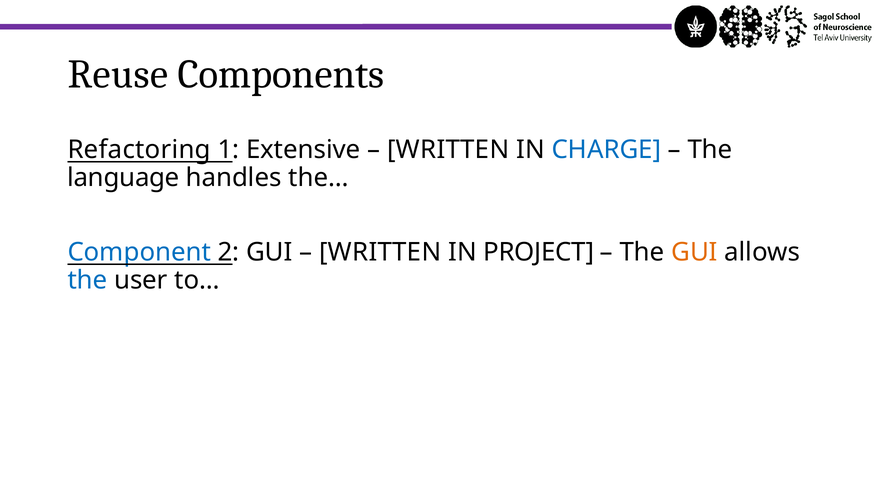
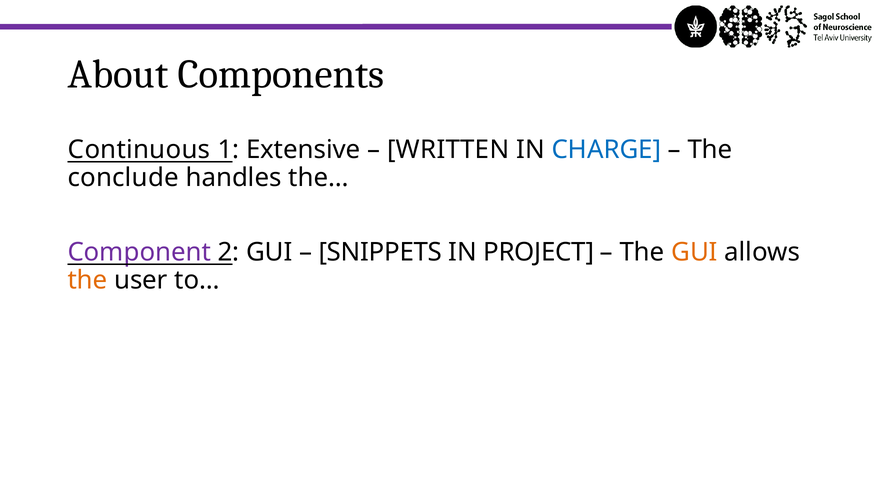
Reuse: Reuse -> About (118, 75)
Refactoring: Refactoring -> Continuous (139, 150)
language: language -> conclude (123, 178)
Component colour: blue -> purple (139, 252)
WRITTEN: WRITTEN -> SNIPPETS (380, 252)
the colour: blue -> orange (87, 280)
